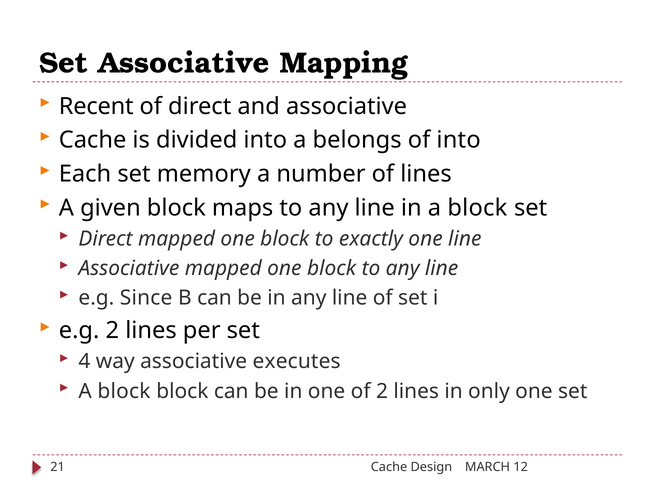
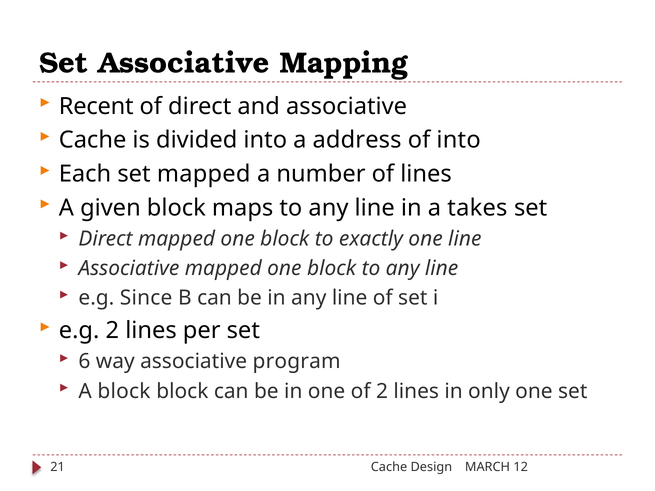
belongs: belongs -> address (357, 140)
set memory: memory -> mapped (204, 174)
in a block: block -> takes (477, 208)
4: 4 -> 6 (84, 362)
executes: executes -> program (297, 362)
